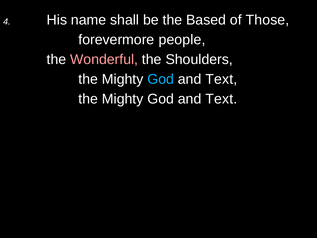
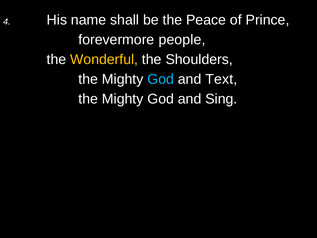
Based: Based -> Peace (206, 20)
Those: Those -> Prince (268, 20)
Wonderful colour: pink -> yellow (104, 60)
Text: Text -> Sing (221, 99)
